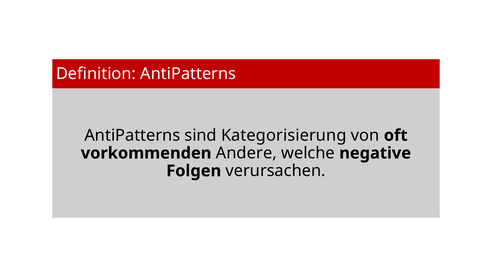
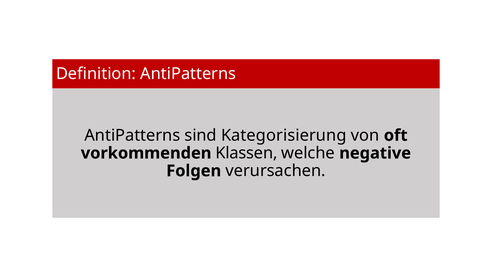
Andere: Andere -> Klassen (246, 153)
